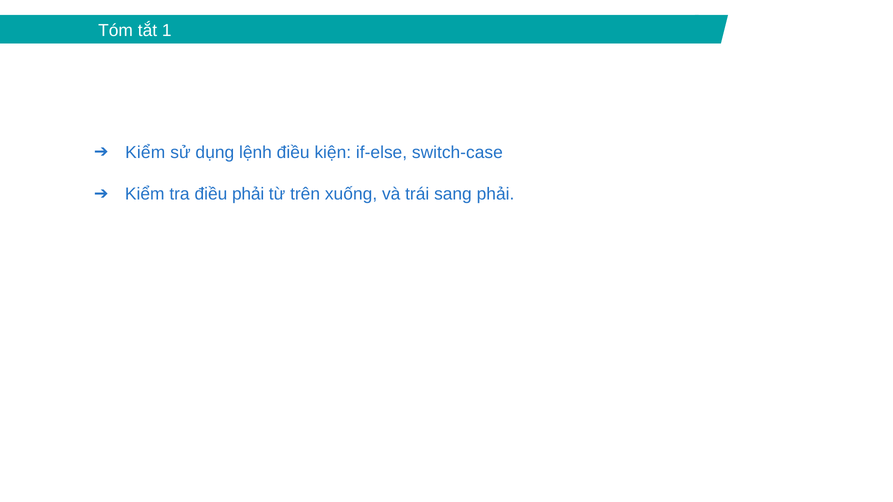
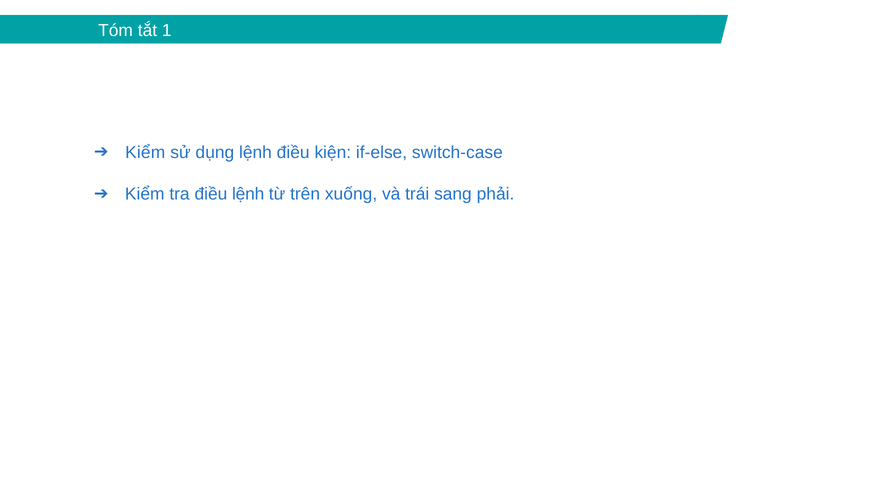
điều phải: phải -> lệnh (248, 194)
